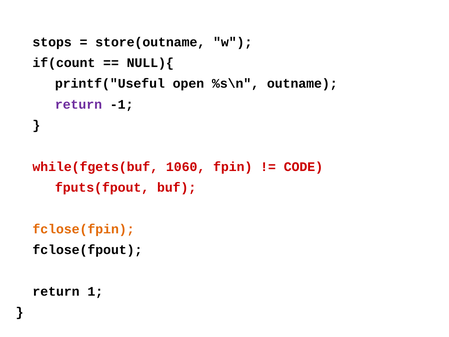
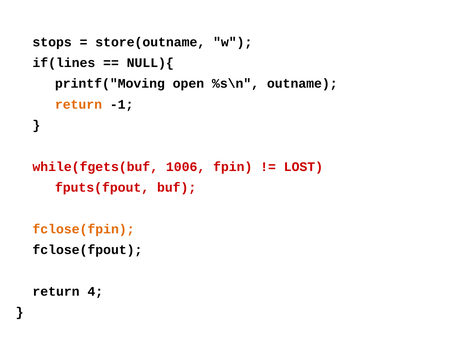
if(count: if(count -> if(lines (64, 63)
printf("Useful: printf("Useful -> printf("Moving (110, 84)
return colour: purple -> orange (78, 104)
1060: 1060 -> 1006 (186, 167)
CODE: CODE -> LOST (303, 167)
1: 1 -> 4 (95, 291)
